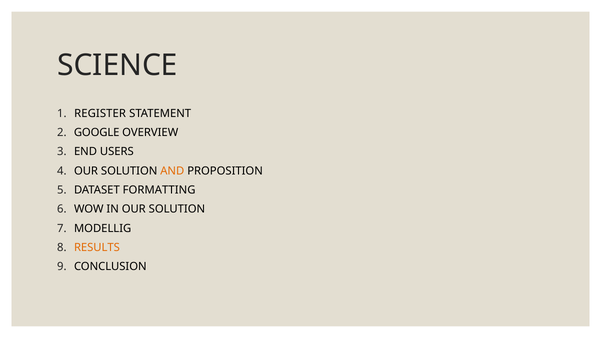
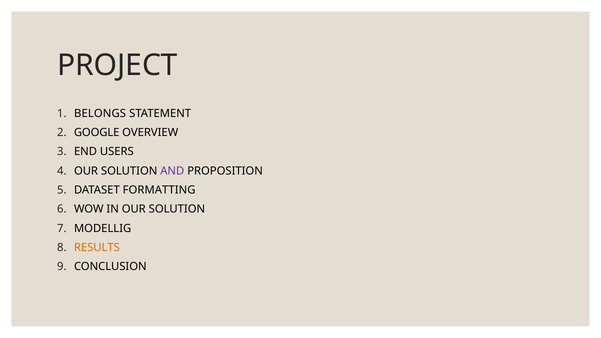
SCIENCE: SCIENCE -> PROJECT (117, 65)
REGISTER: REGISTER -> BELONGS (100, 113)
AND colour: orange -> purple (172, 171)
